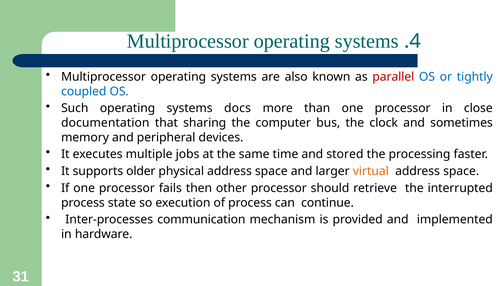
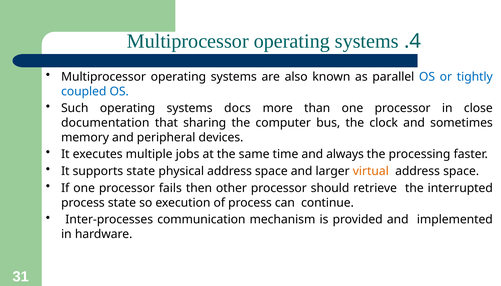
parallel colour: red -> black (393, 77)
stored: stored -> always (345, 154)
supports older: older -> state (141, 171)
